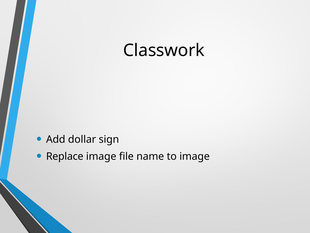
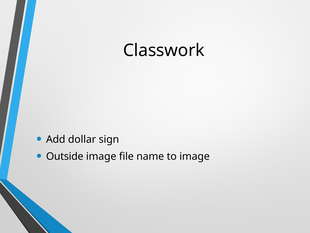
Replace: Replace -> Outside (65, 156)
